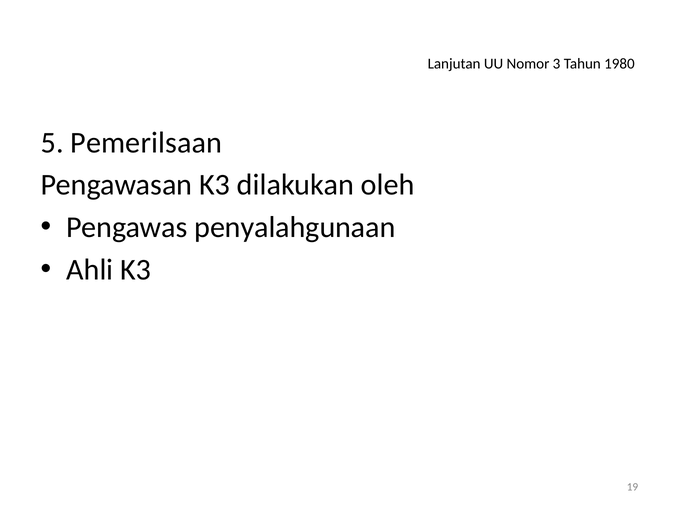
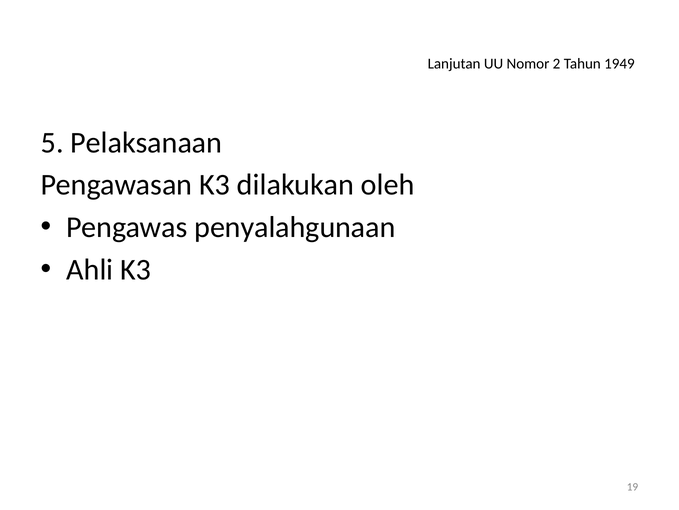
3: 3 -> 2 (557, 64)
1980: 1980 -> 1949 (619, 64)
Pemerilsaan: Pemerilsaan -> Pelaksanaan (146, 142)
